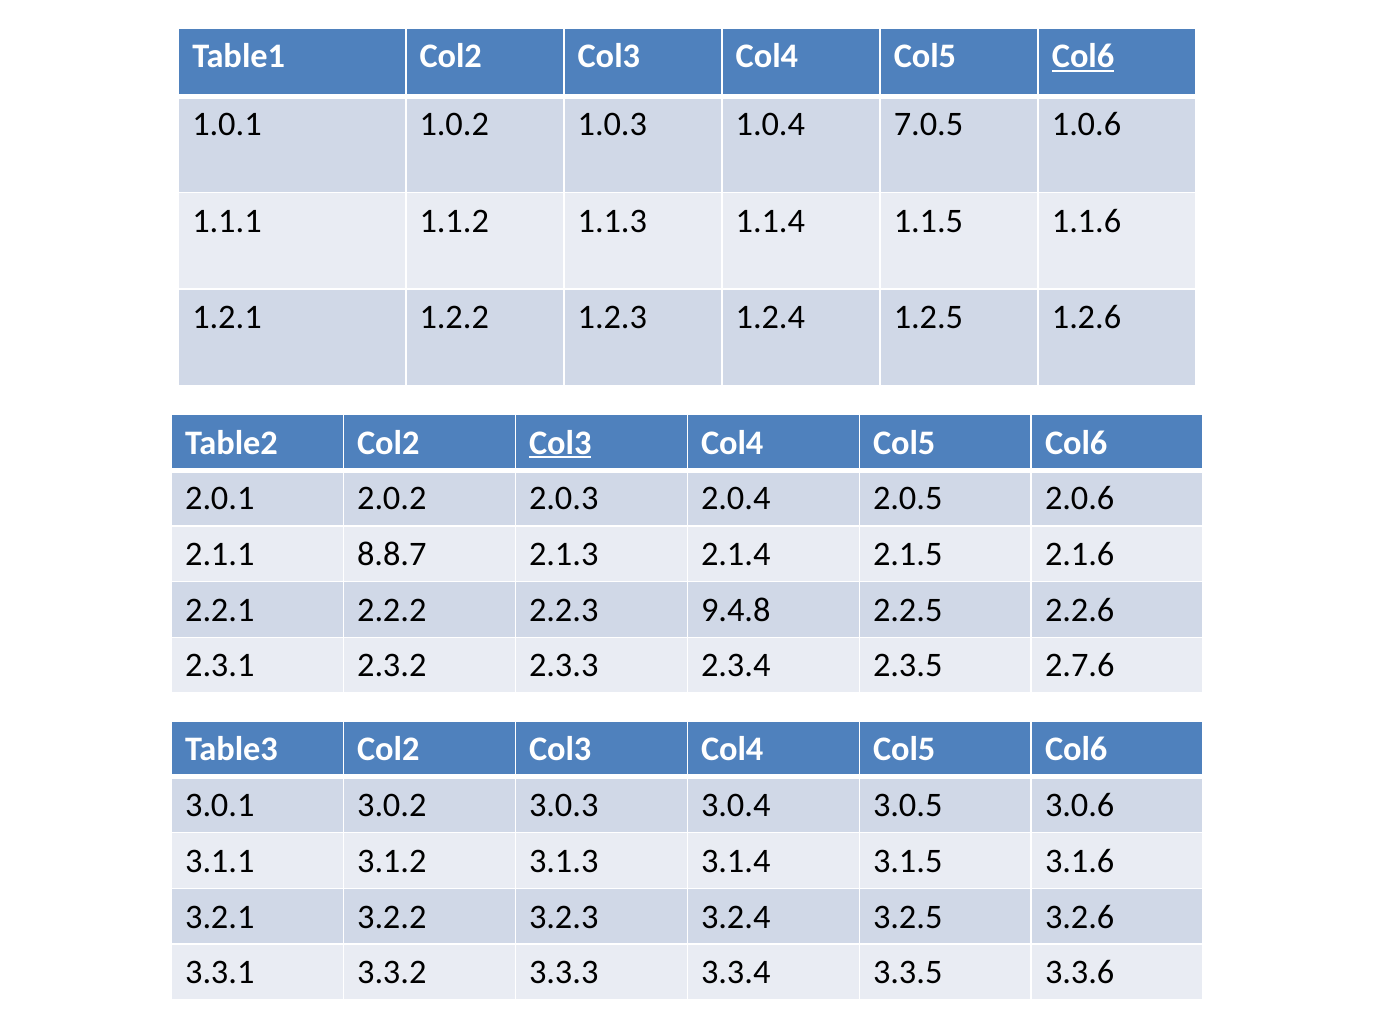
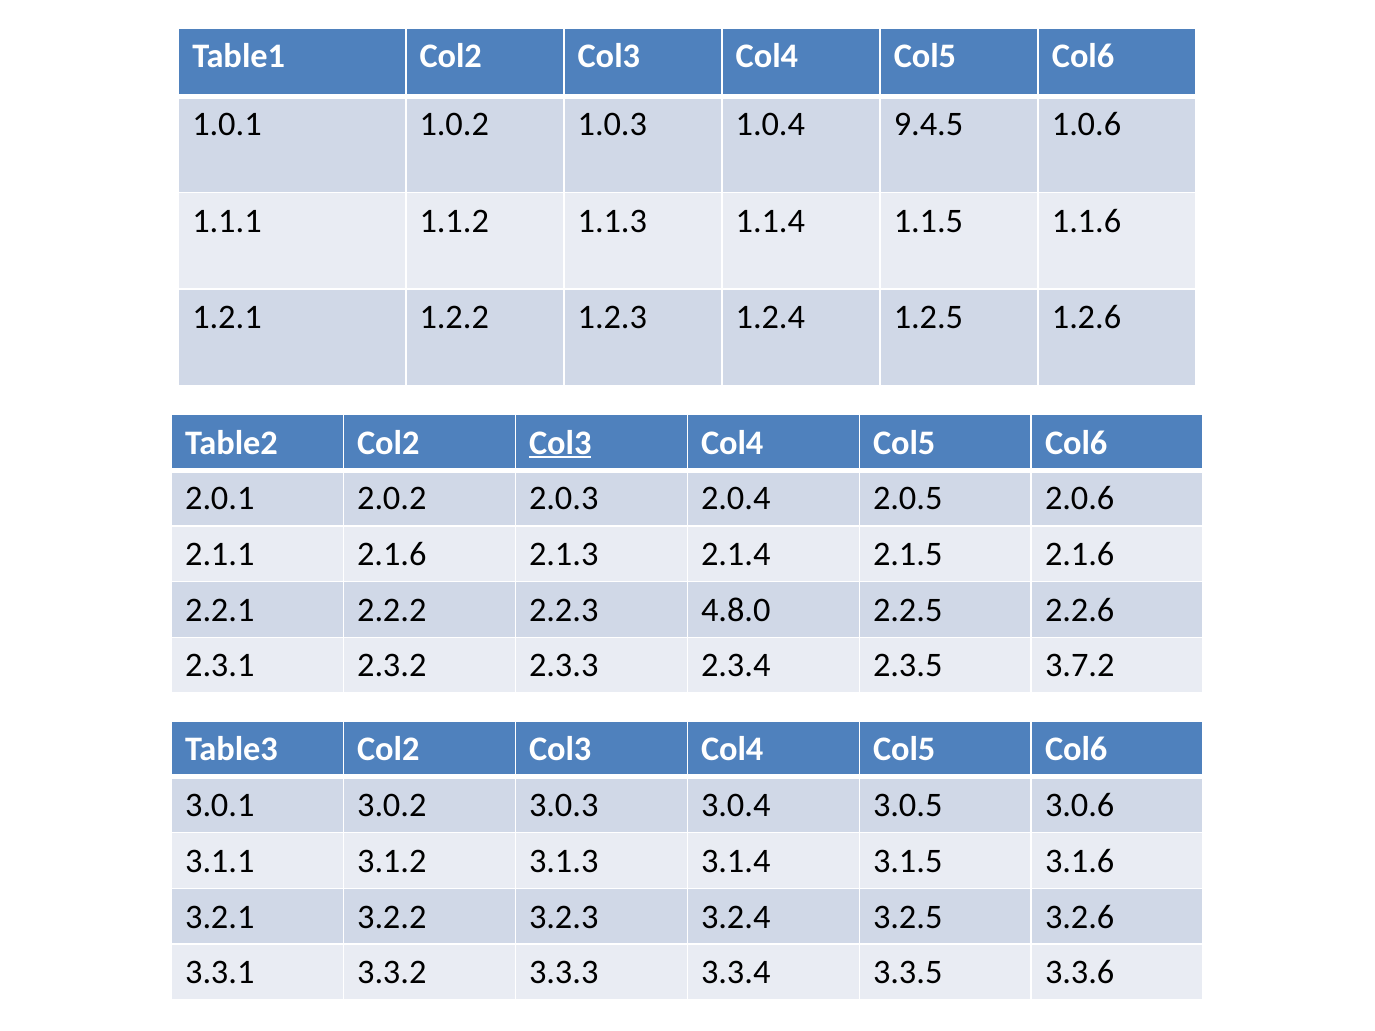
Col6 underline: present -> none (1083, 57)
7.0.5: 7.0.5 -> 9.4.5 (928, 124)
2.1.1 8.8.7: 8.8.7 -> 2.1.6 (392, 554)
9.4.8: 9.4.8 -> 4.8.0 (736, 610)
2.7.6: 2.7.6 -> 3.7.2 (1080, 666)
